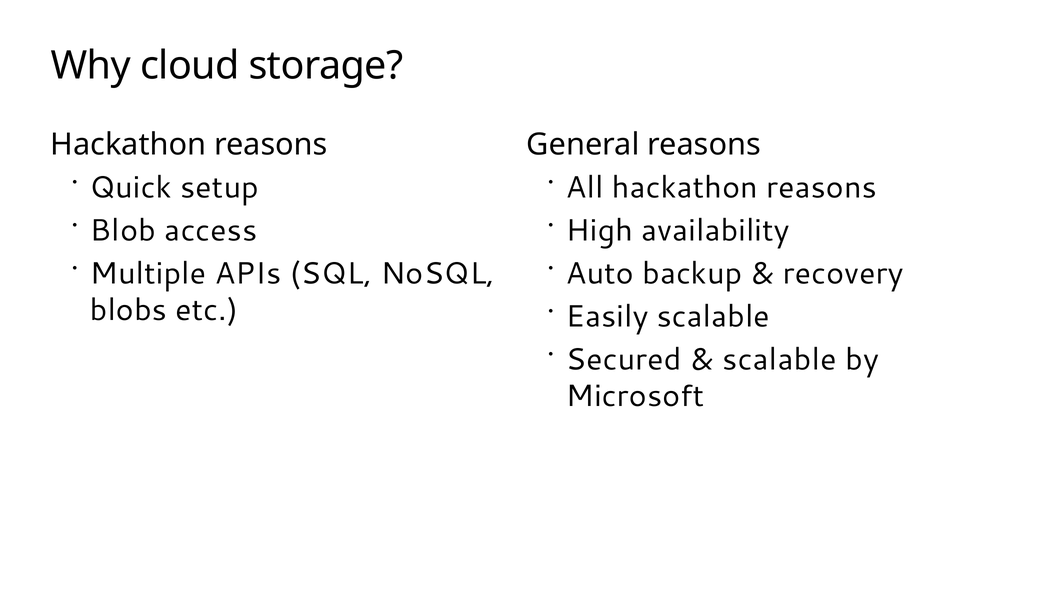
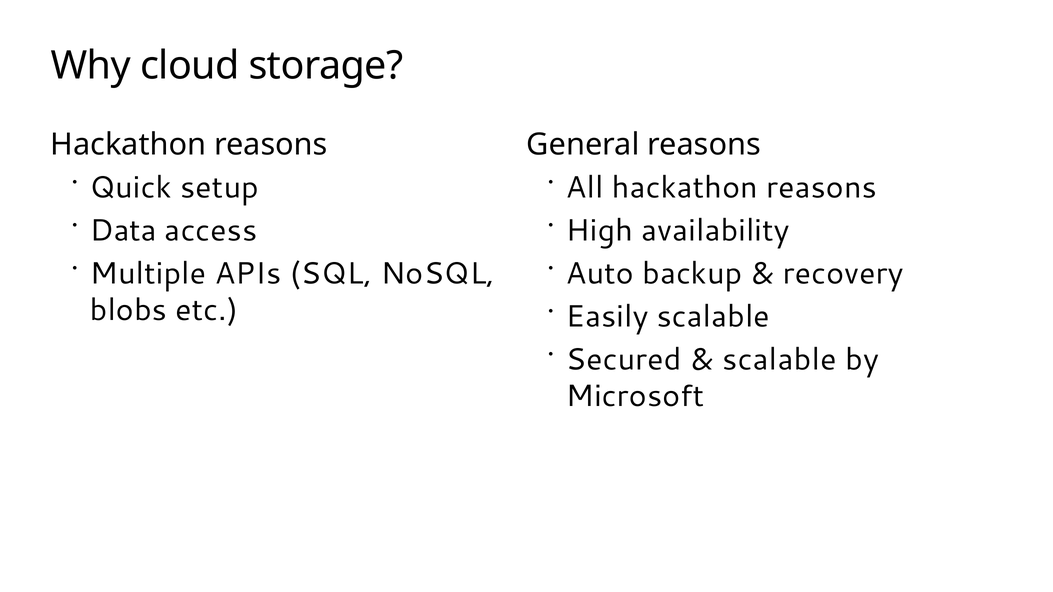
Blob: Blob -> Data (123, 231)
